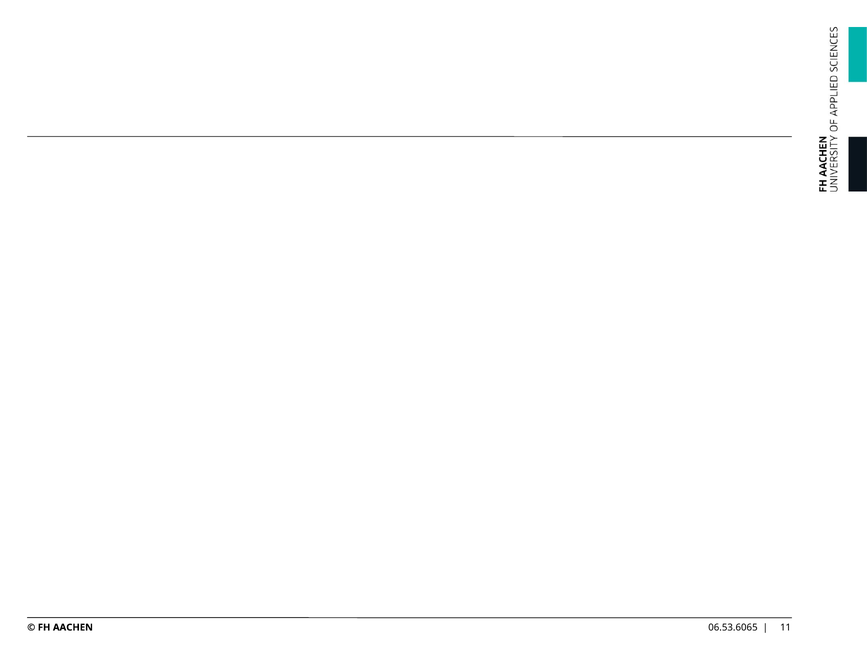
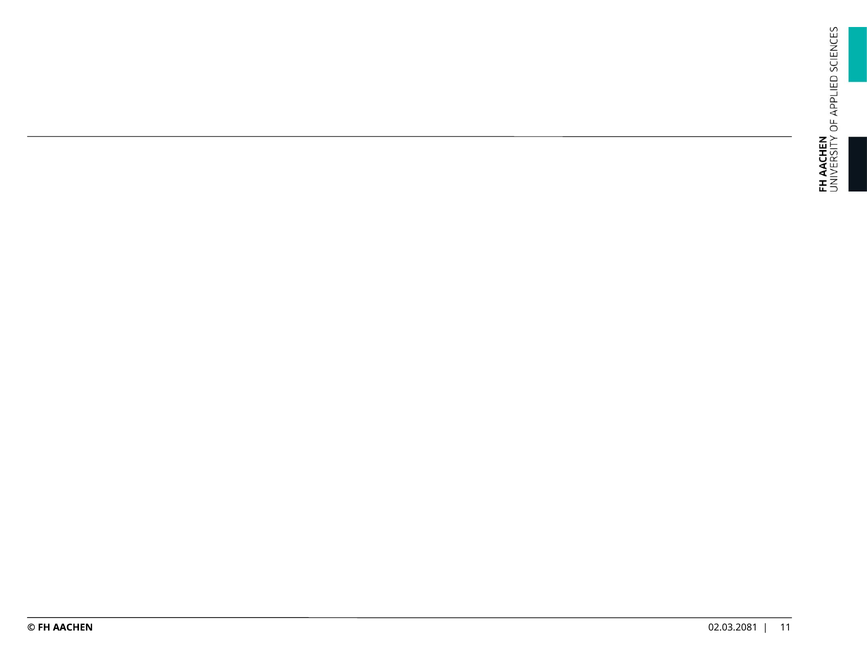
06.53.6065: 06.53.6065 -> 02.03.2081 (733, 628)
